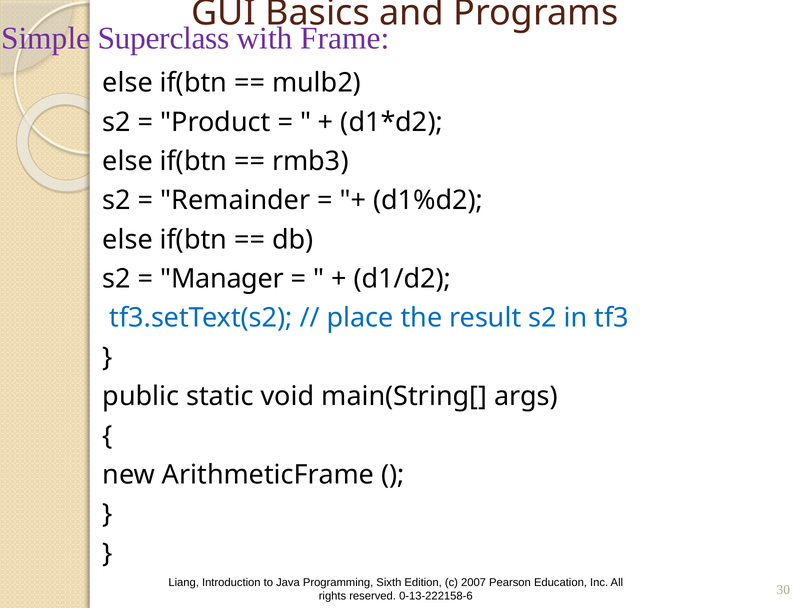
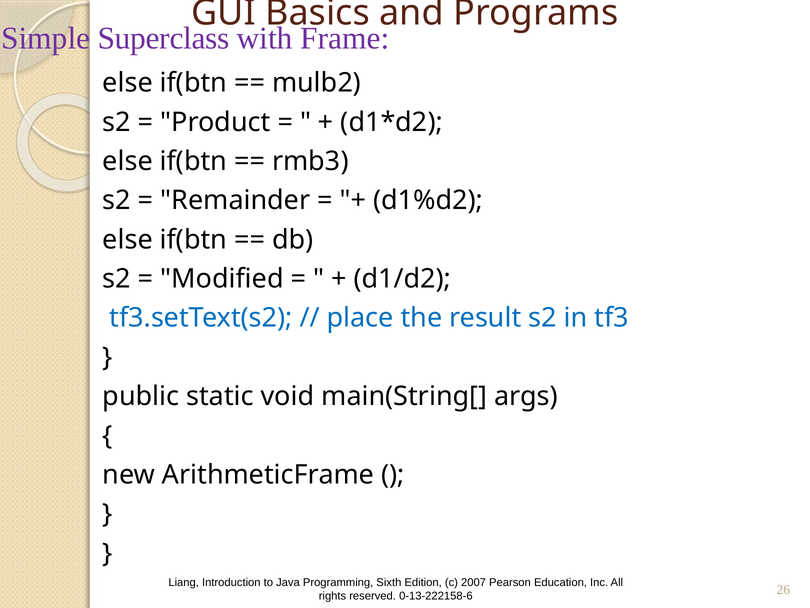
Manager: Manager -> Modified (222, 279)
30: 30 -> 26 (783, 590)
